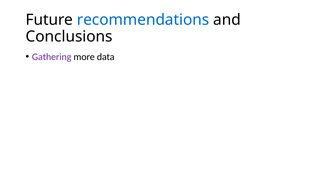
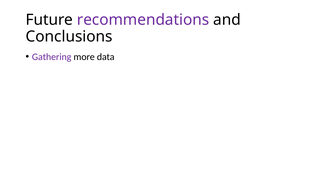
recommendations colour: blue -> purple (143, 20)
